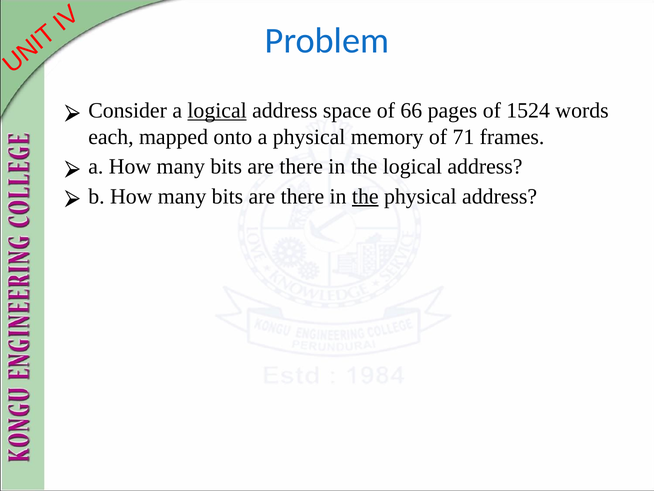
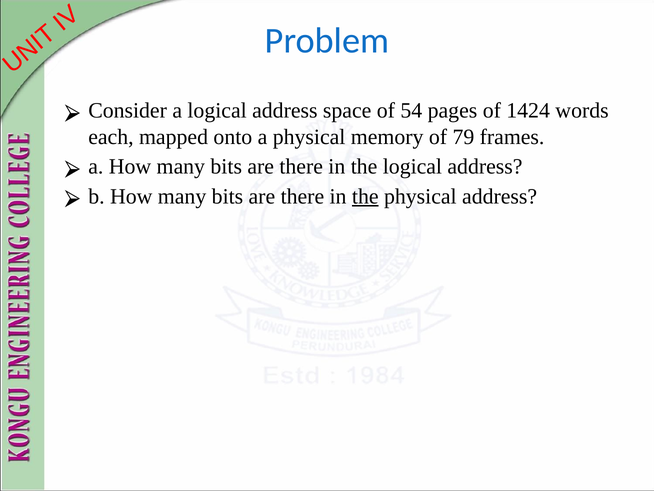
logical underline: present -> none (217, 111)
66: 66 -> 54 (411, 111)
1524: 1524 -> 1424 (528, 111)
71: 71 -> 79 (463, 137)
